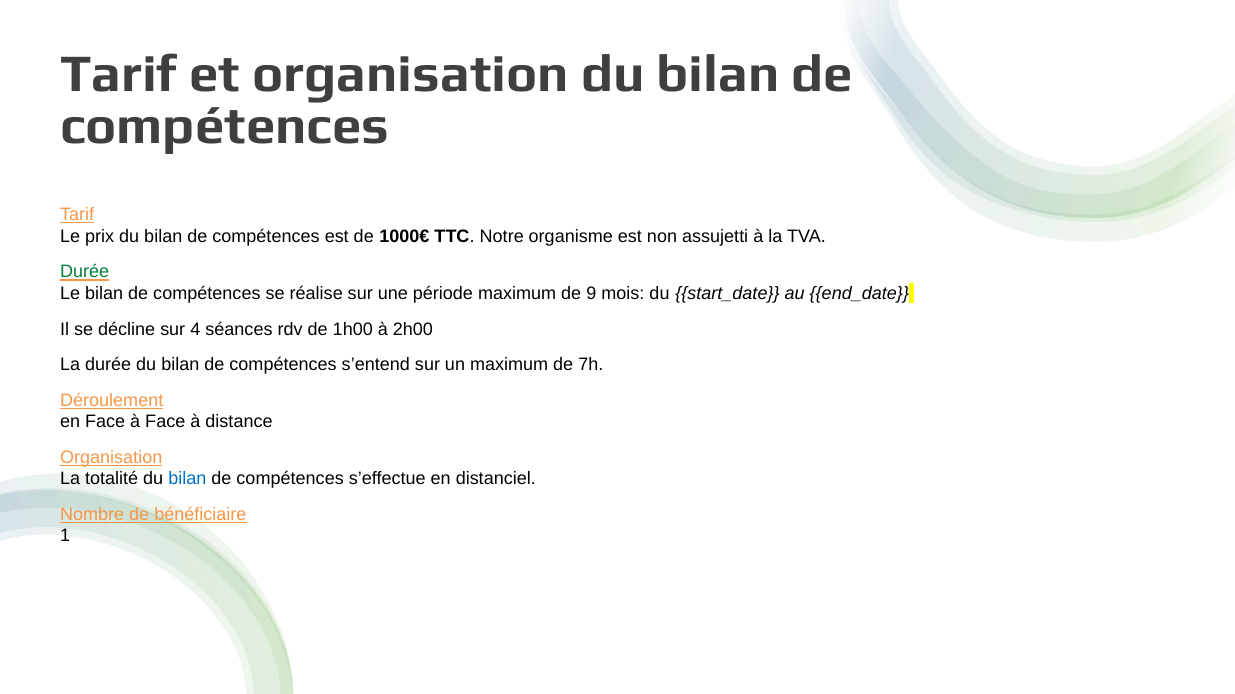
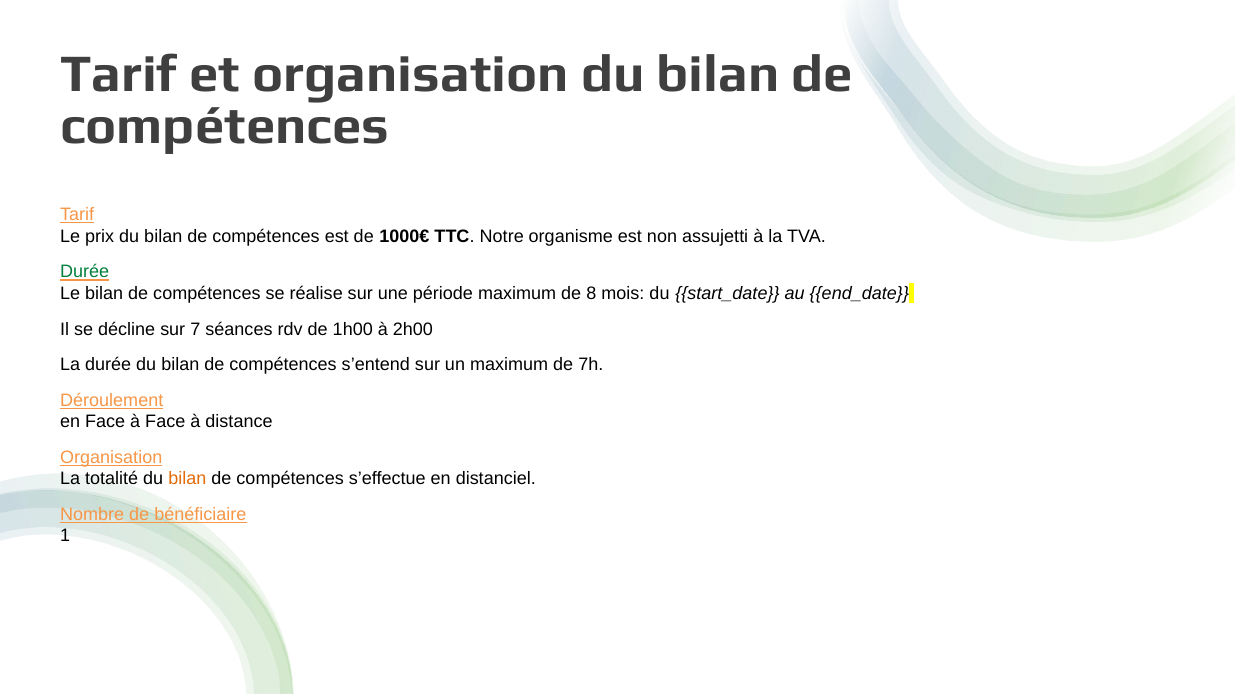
9: 9 -> 8 (591, 294)
4: 4 -> 7 (195, 329)
bilan colour: blue -> orange (187, 479)
